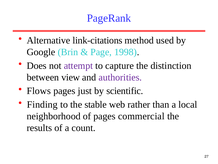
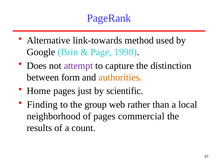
link-citations: link-citations -> link-towards (97, 40)
view: view -> form (71, 77)
authorities colour: purple -> orange (120, 77)
Flows: Flows -> Home (39, 91)
stable: stable -> group (96, 104)
